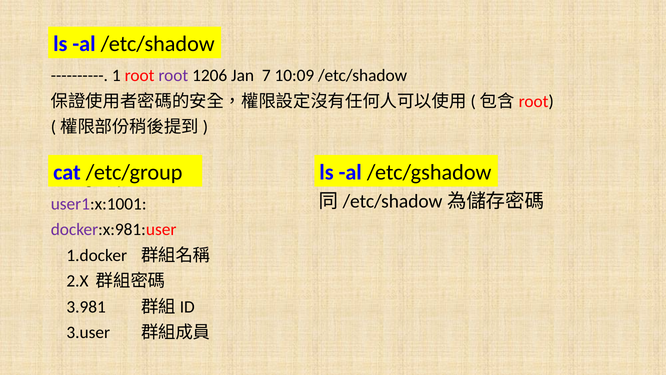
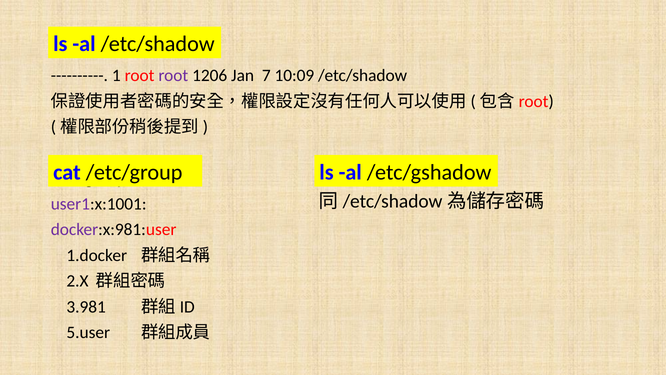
3.user: 3.user -> 5.user (88, 332)
